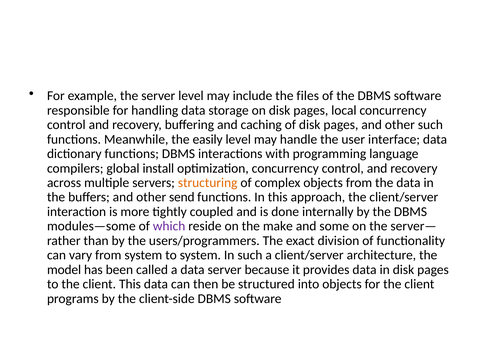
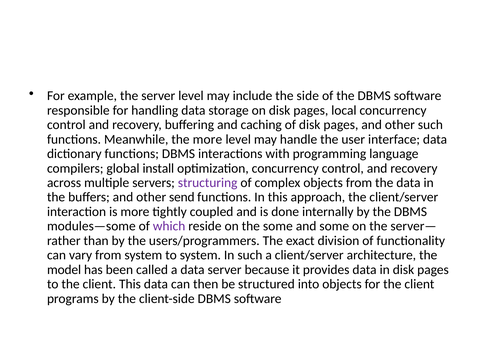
files: files -> side (308, 96)
the easily: easily -> more (207, 139)
structuring colour: orange -> purple (208, 182)
the make: make -> some (278, 226)
